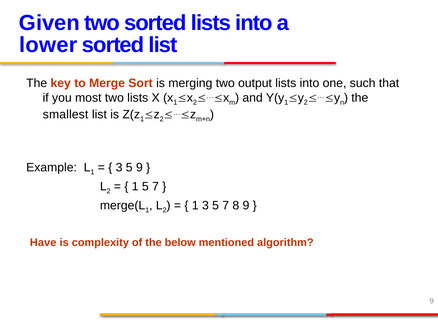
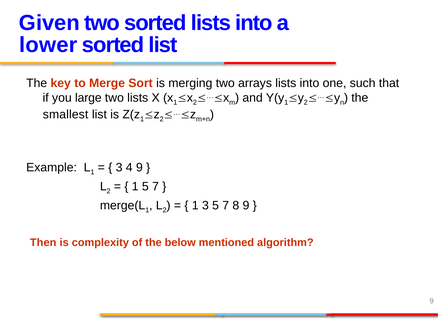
output: output -> arrays (255, 83)
most: most -> large (88, 98)
5: 5 -> 4 (129, 168)
Have: Have -> Then (43, 243)
